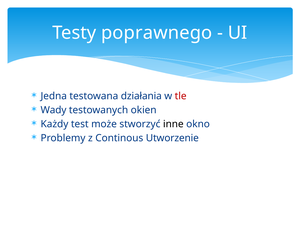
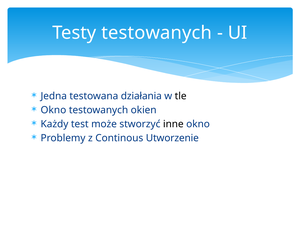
Testy poprawnego: poprawnego -> testowanych (157, 33)
tle colour: red -> black (181, 96)
Wady: Wady -> Okno (53, 110)
